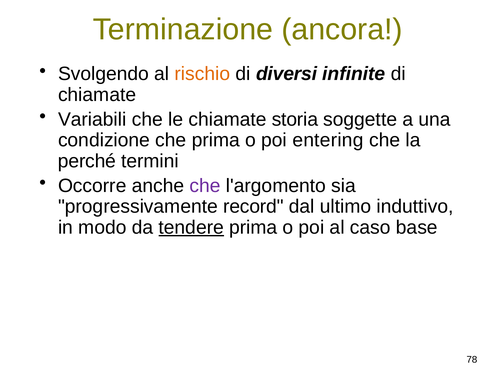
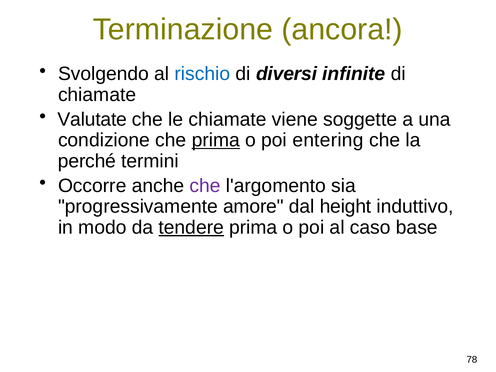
rischio colour: orange -> blue (202, 74)
Variabili: Variabili -> Valutate (92, 119)
storia: storia -> viene (295, 119)
prima underline: none -> present (216, 140)
record: record -> amore (253, 207)
ultimo: ultimo -> height (346, 207)
